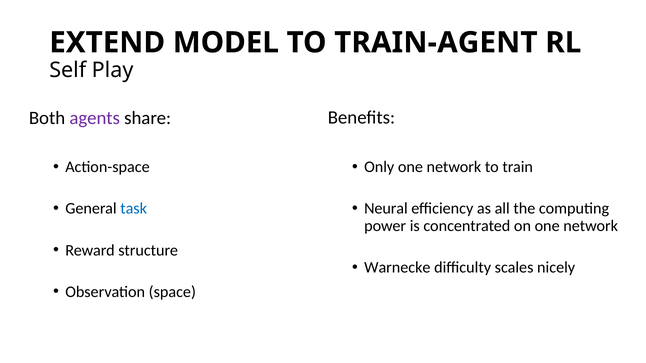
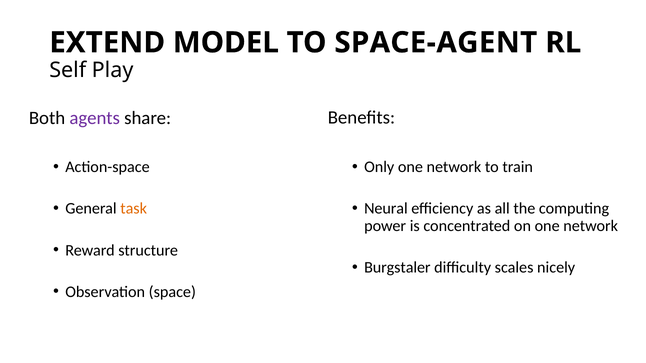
TRAIN-AGENT: TRAIN-AGENT -> SPACE-AGENT (436, 43)
task colour: blue -> orange (134, 209)
Warnecke: Warnecke -> Burgstaler (397, 268)
